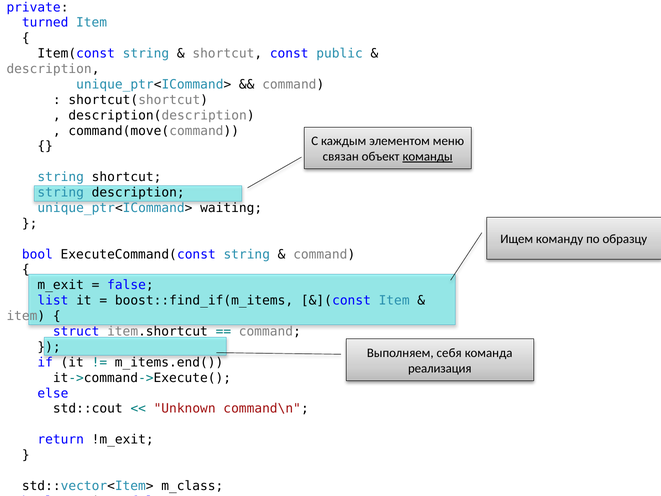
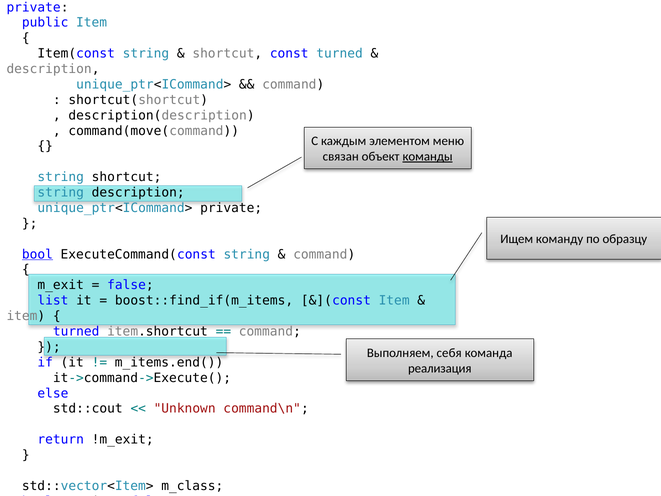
turned: turned -> public (45, 23)
const public: public -> turned (340, 54)
unique_ptr<ICommand> waiting: waiting -> private (231, 208)
bool underline: none -> present (37, 254)
struct: struct -> turned (76, 331)
